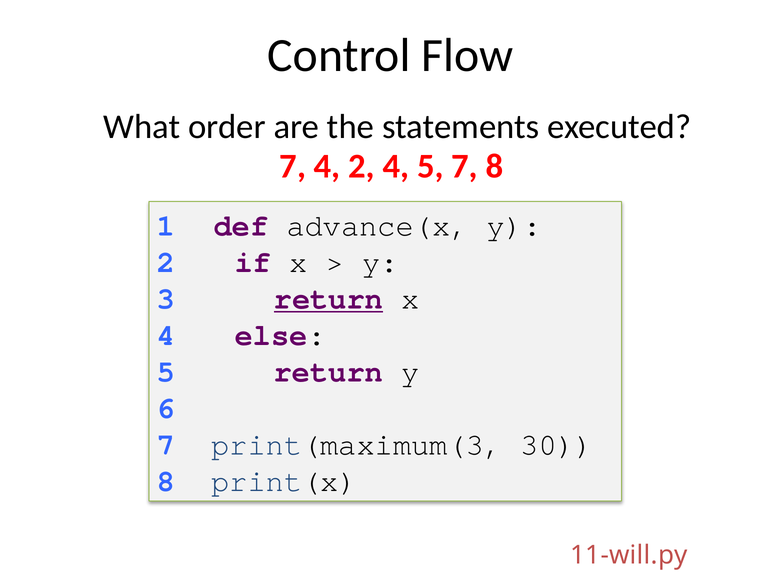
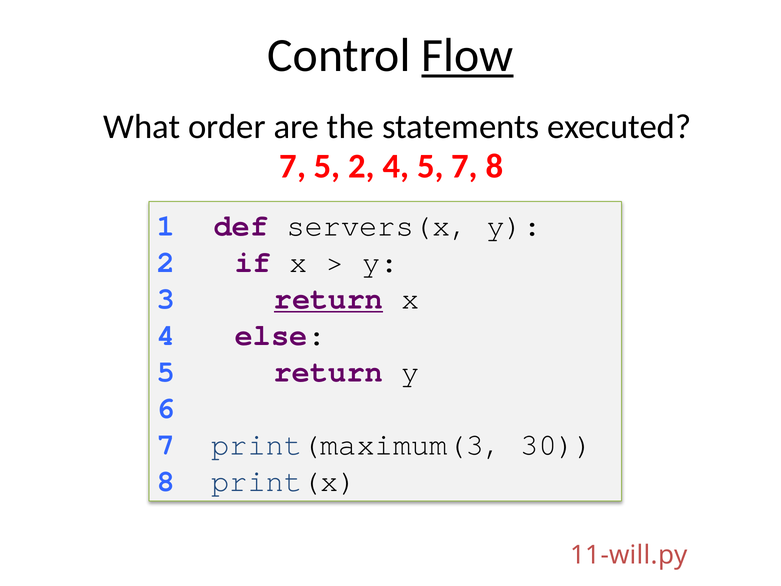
Flow underline: none -> present (467, 55)
7 4: 4 -> 5 (327, 166)
advance(x: advance(x -> servers(x (377, 226)
